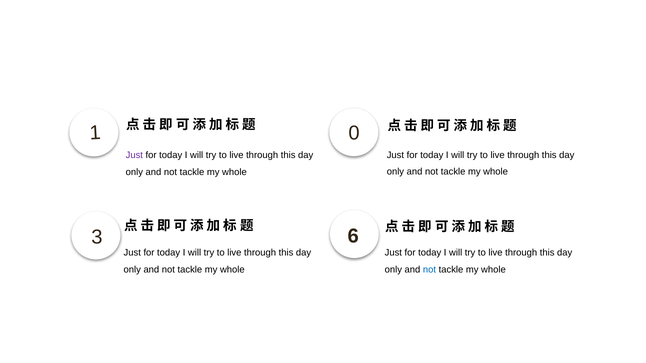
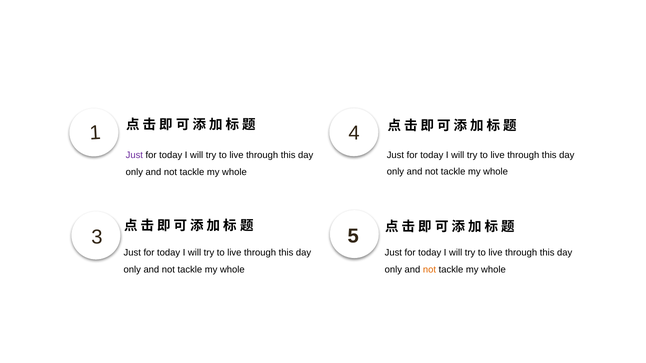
0: 0 -> 4 (354, 133)
6: 6 -> 5 (353, 236)
not colour: blue -> orange (429, 270)
